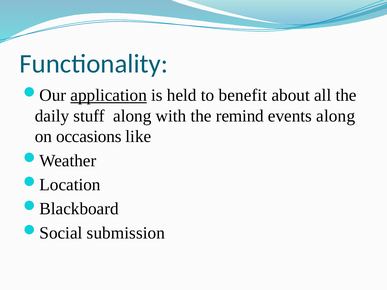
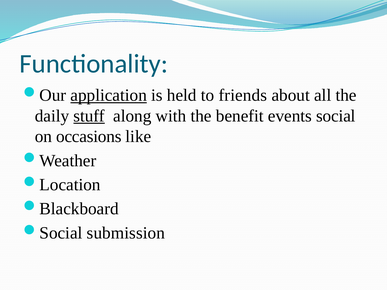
benefit: benefit -> friends (243, 95)
stuff underline: none -> present (89, 116)
remind: remind -> benefit (240, 116)
events along: along -> social (336, 116)
